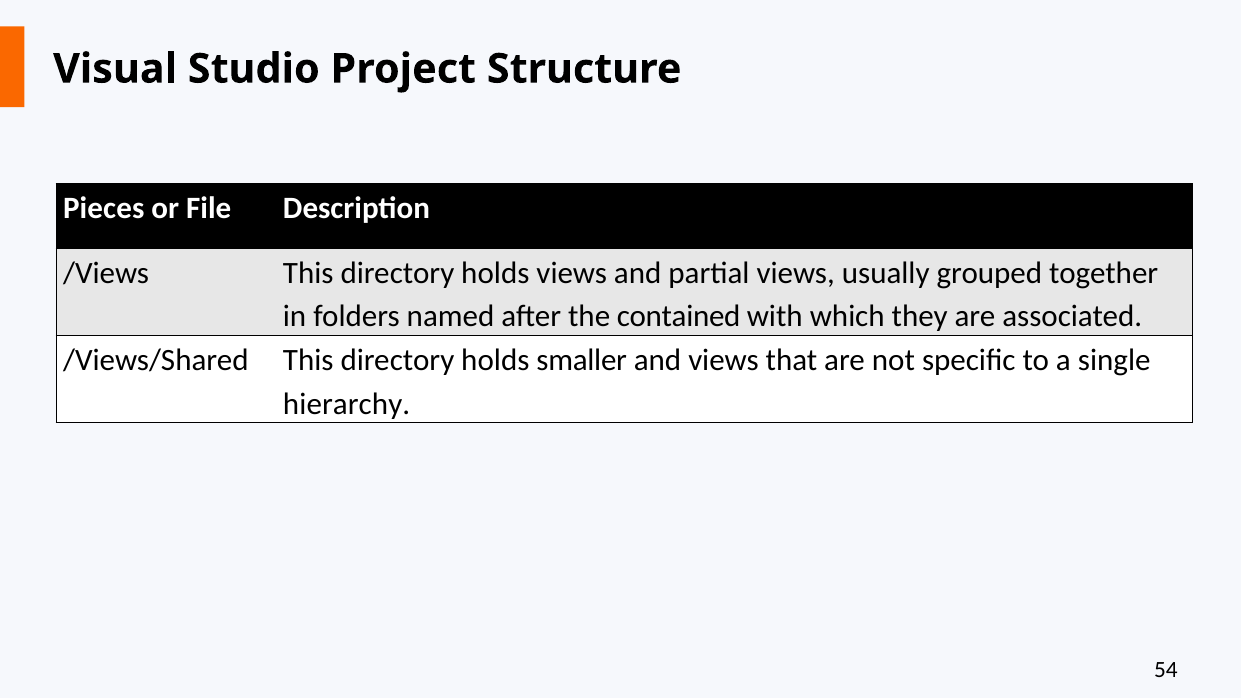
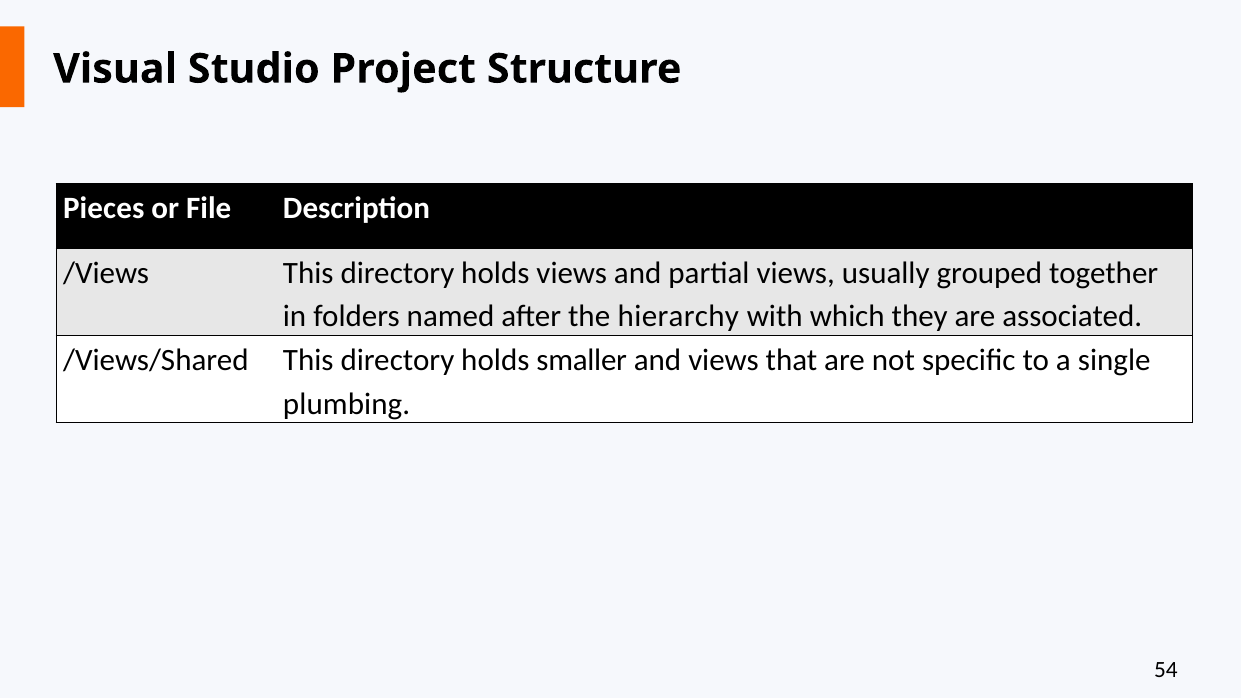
contained: contained -> hierarchy (678, 317)
hierarchy: hierarchy -> plumbing (347, 404)
